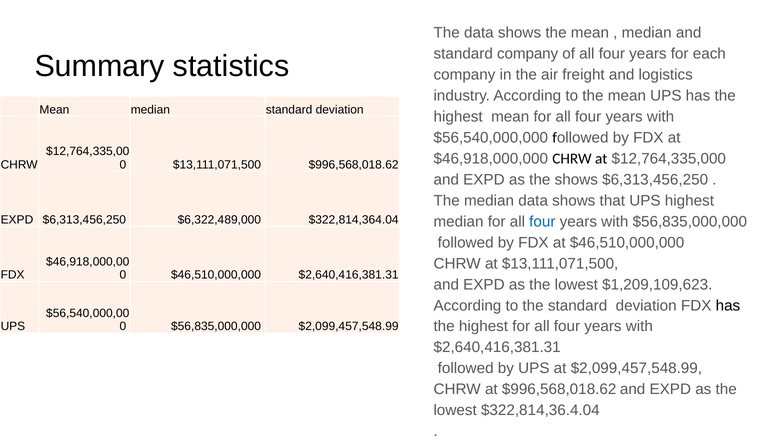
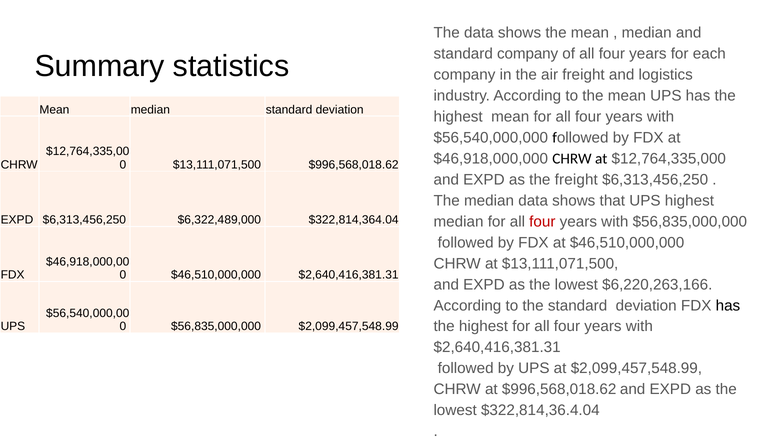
the shows: shows -> freight (576, 180)
four colour: blue -> red (542, 222)
$1,209,109,623: $1,209,109,623 -> $6,220,263,166 (657, 285)
